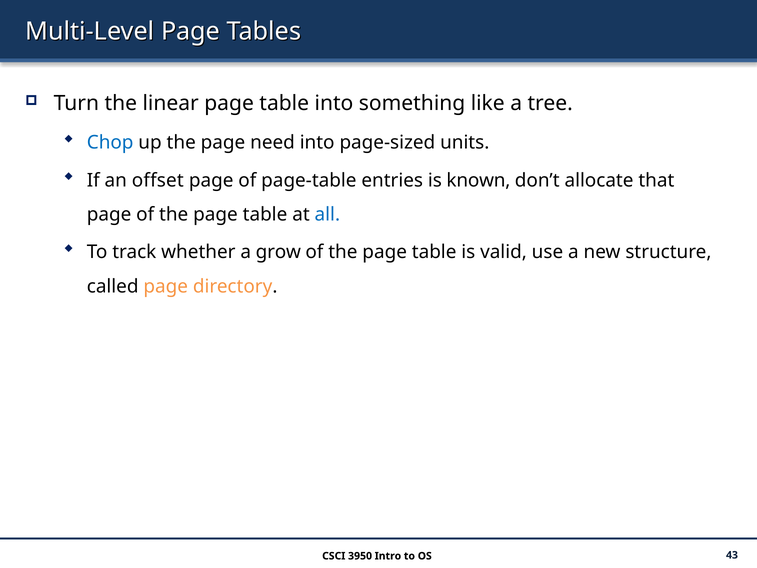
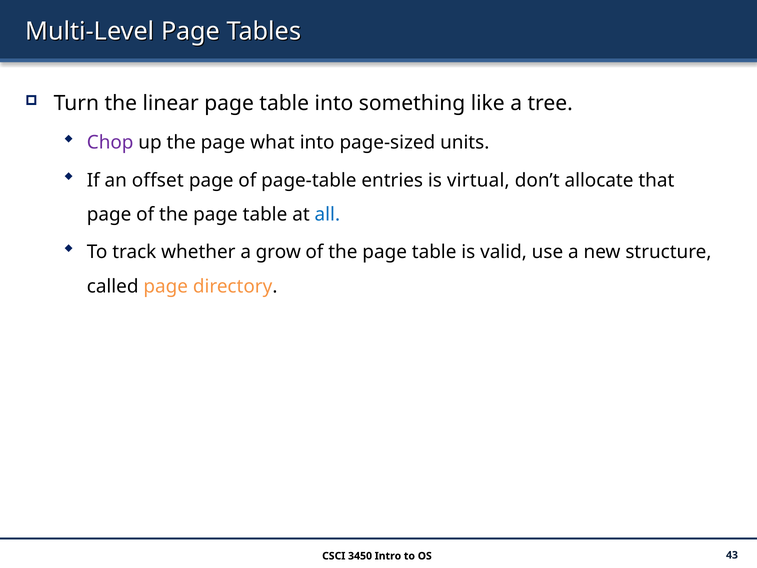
Chop colour: blue -> purple (110, 142)
need: need -> what (272, 142)
known: known -> virtual (478, 180)
3950: 3950 -> 3450 (360, 556)
